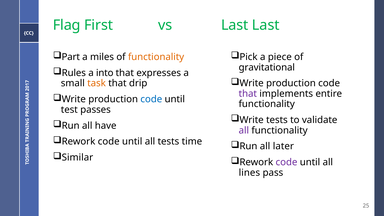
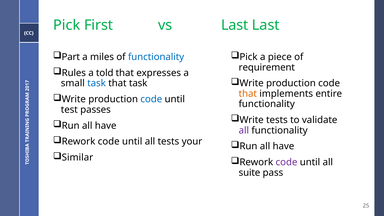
Flag: Flag -> Pick (67, 25)
functionality colour: orange -> blue (156, 57)
gravitational: gravitational -> requirement (267, 67)
into: into -> told (105, 73)
task colour: orange -> blue (97, 83)
that drip: drip -> task (138, 83)
that colour: purple -> orange (248, 94)
time: time -> your (192, 142)
later: later -> have (283, 146)
lines: lines -> suite (249, 173)
